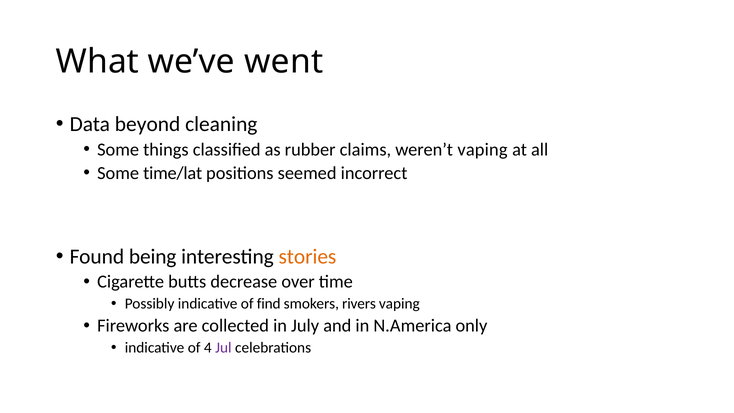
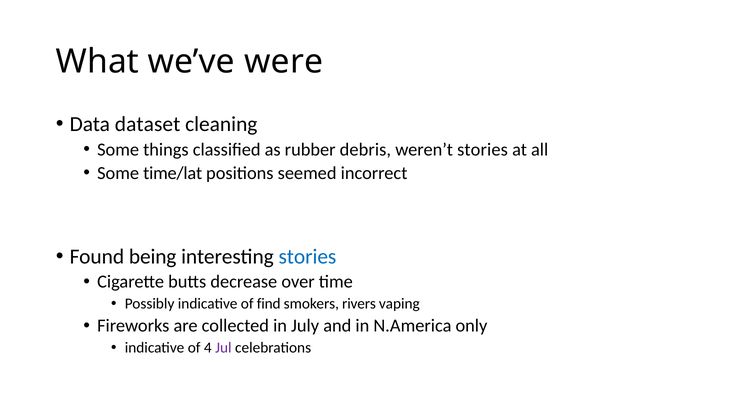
went: went -> were (284, 62)
beyond: beyond -> dataset (148, 124)
claims: claims -> debris (365, 149)
weren’t vaping: vaping -> stories (482, 149)
stories colour: orange -> blue (307, 257)
